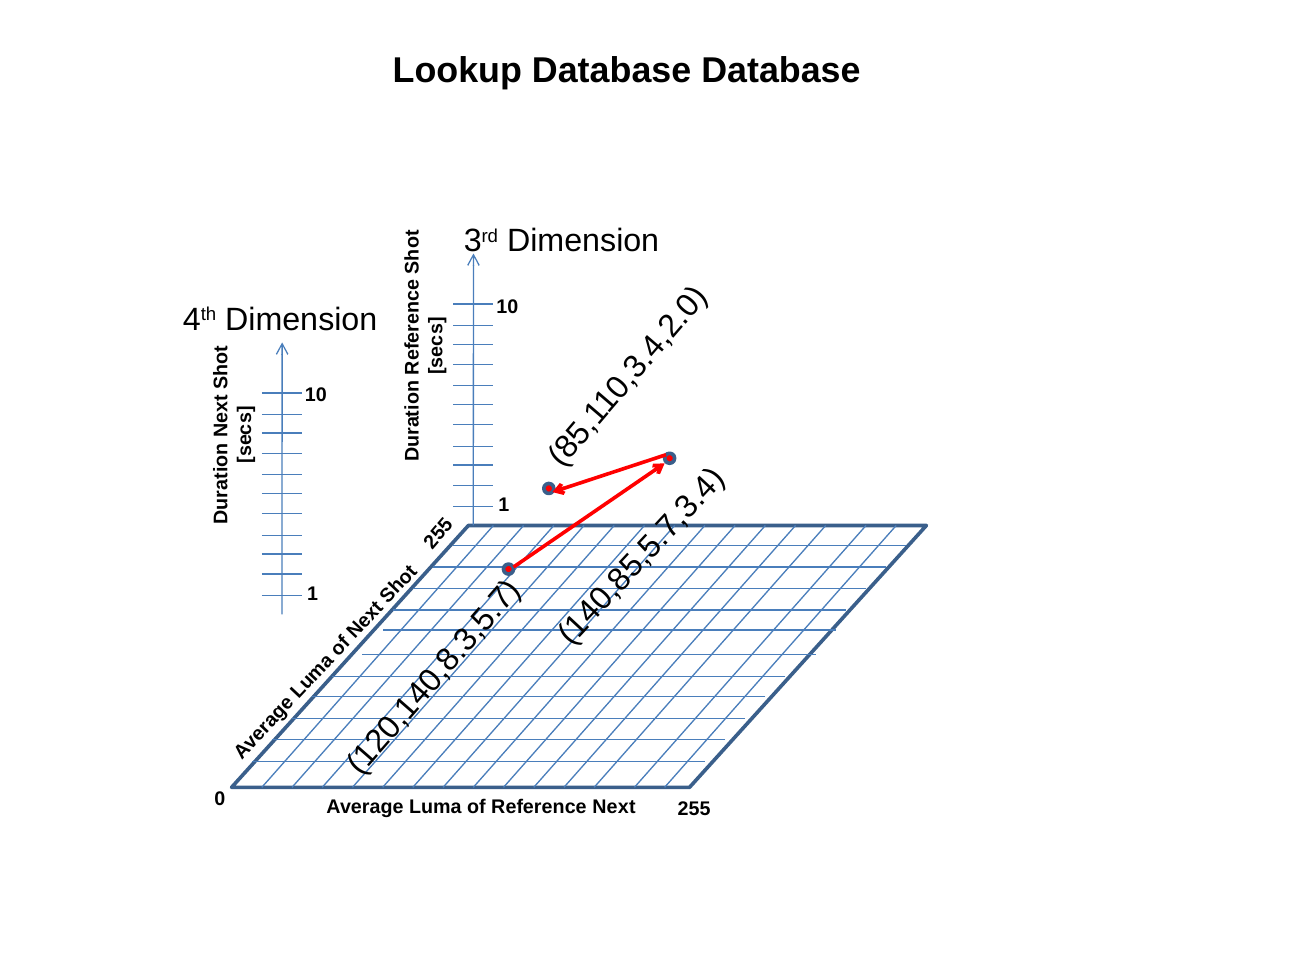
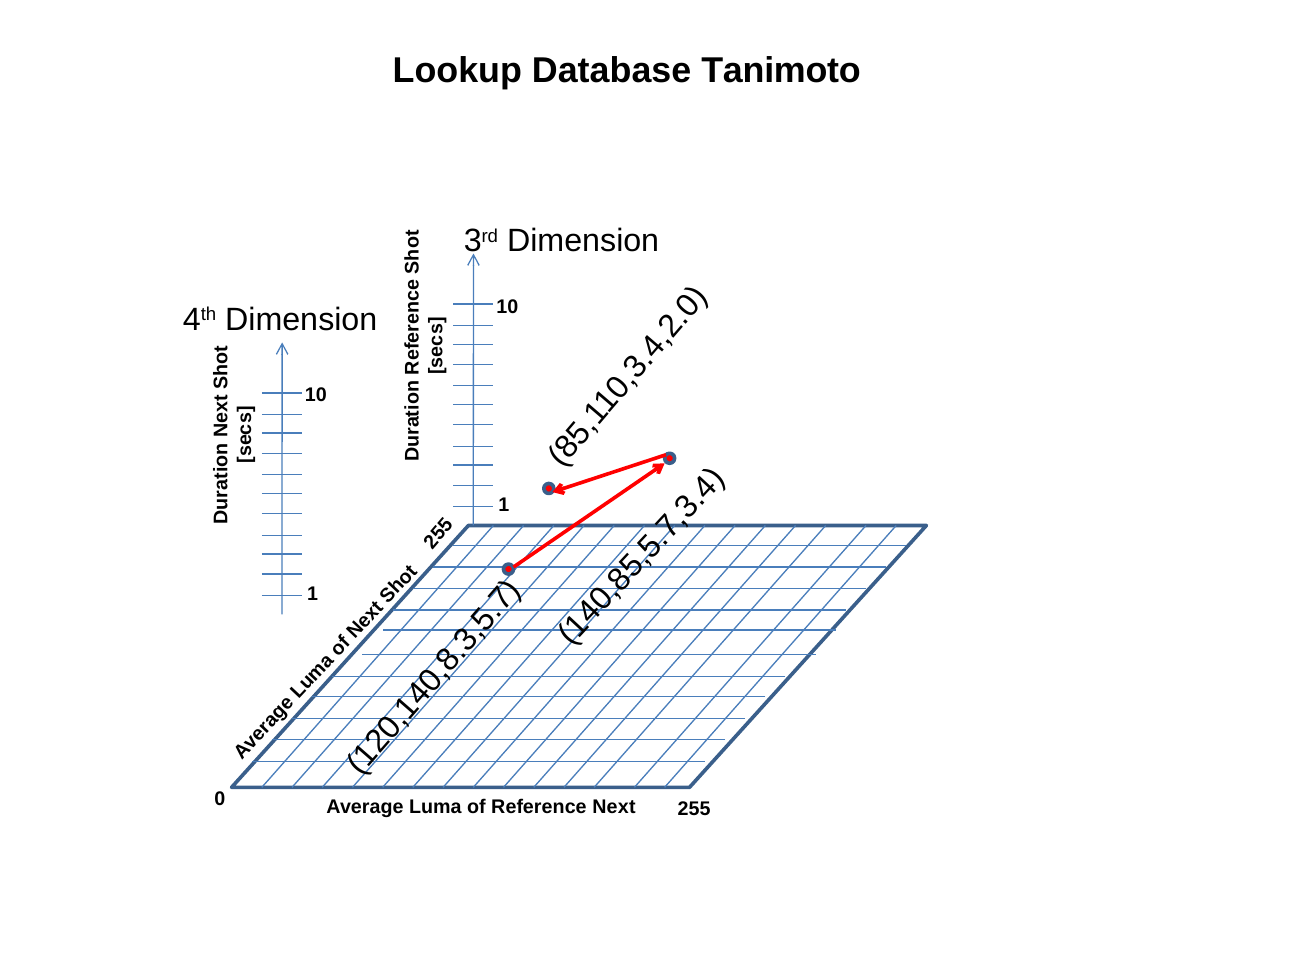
Database Database: Database -> Tanimoto (781, 71)
